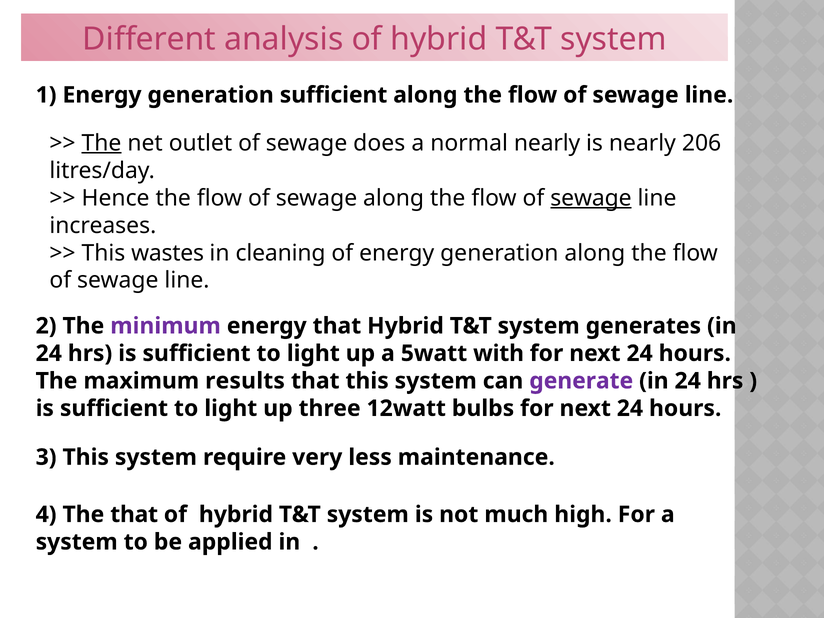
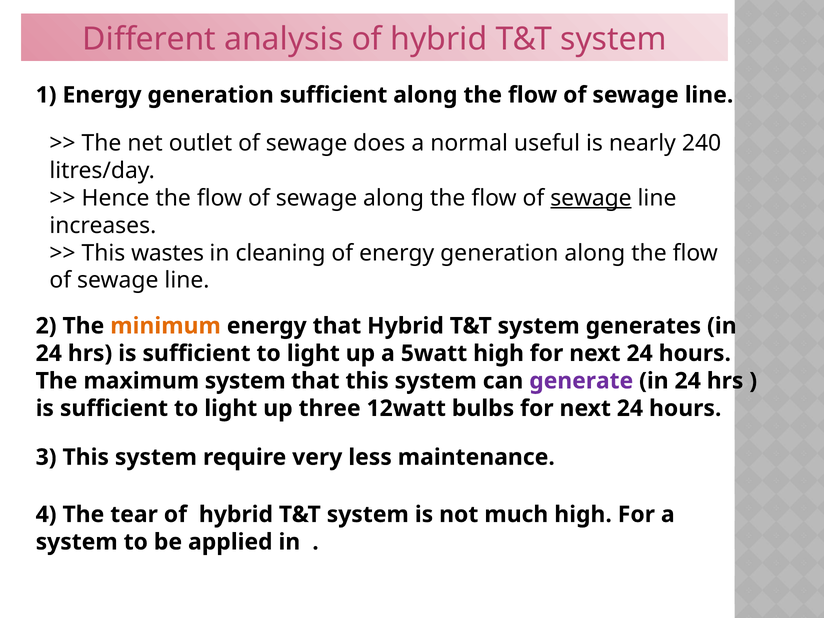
The underline: present -> none (101, 143)
normal nearly: nearly -> useful (547, 143)
206: 206 -> 240 (702, 143)
minimum colour: purple -> orange (166, 326)
5watt with: with -> high (499, 353)
maximum results: results -> system (245, 381)
The that: that -> tear (134, 514)
